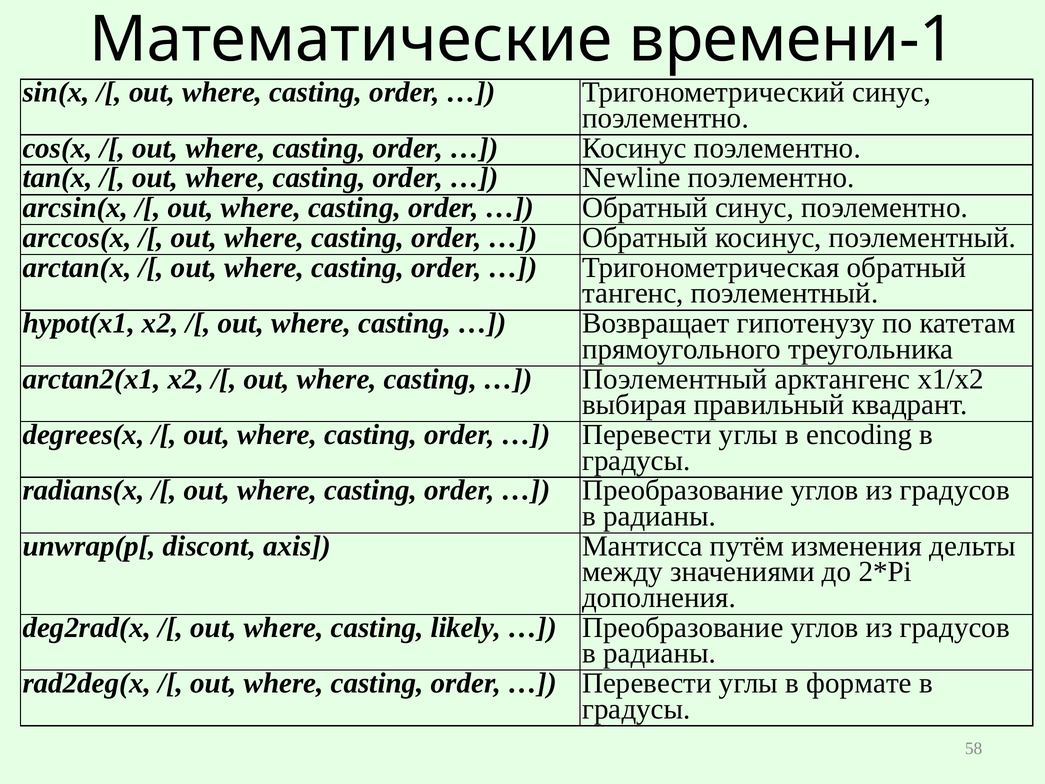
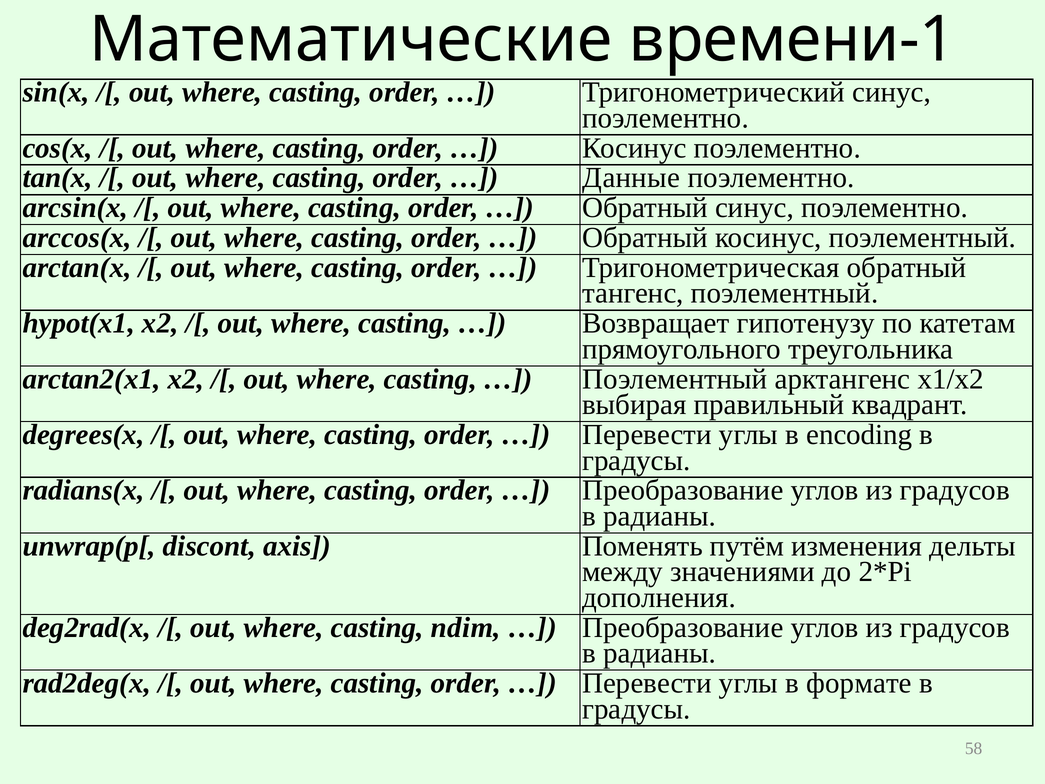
Newline: Newline -> Данные (631, 178)
Мантисса: Мантисса -> Поменять (642, 546)
likely: likely -> ndim (466, 627)
